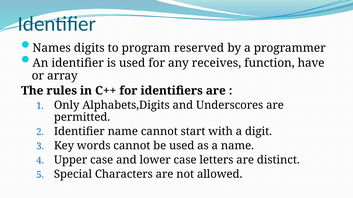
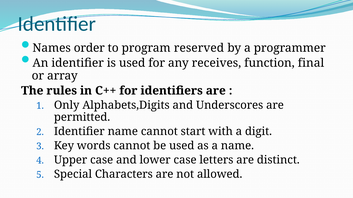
digits: digits -> order (89, 48)
have: have -> final (311, 63)
